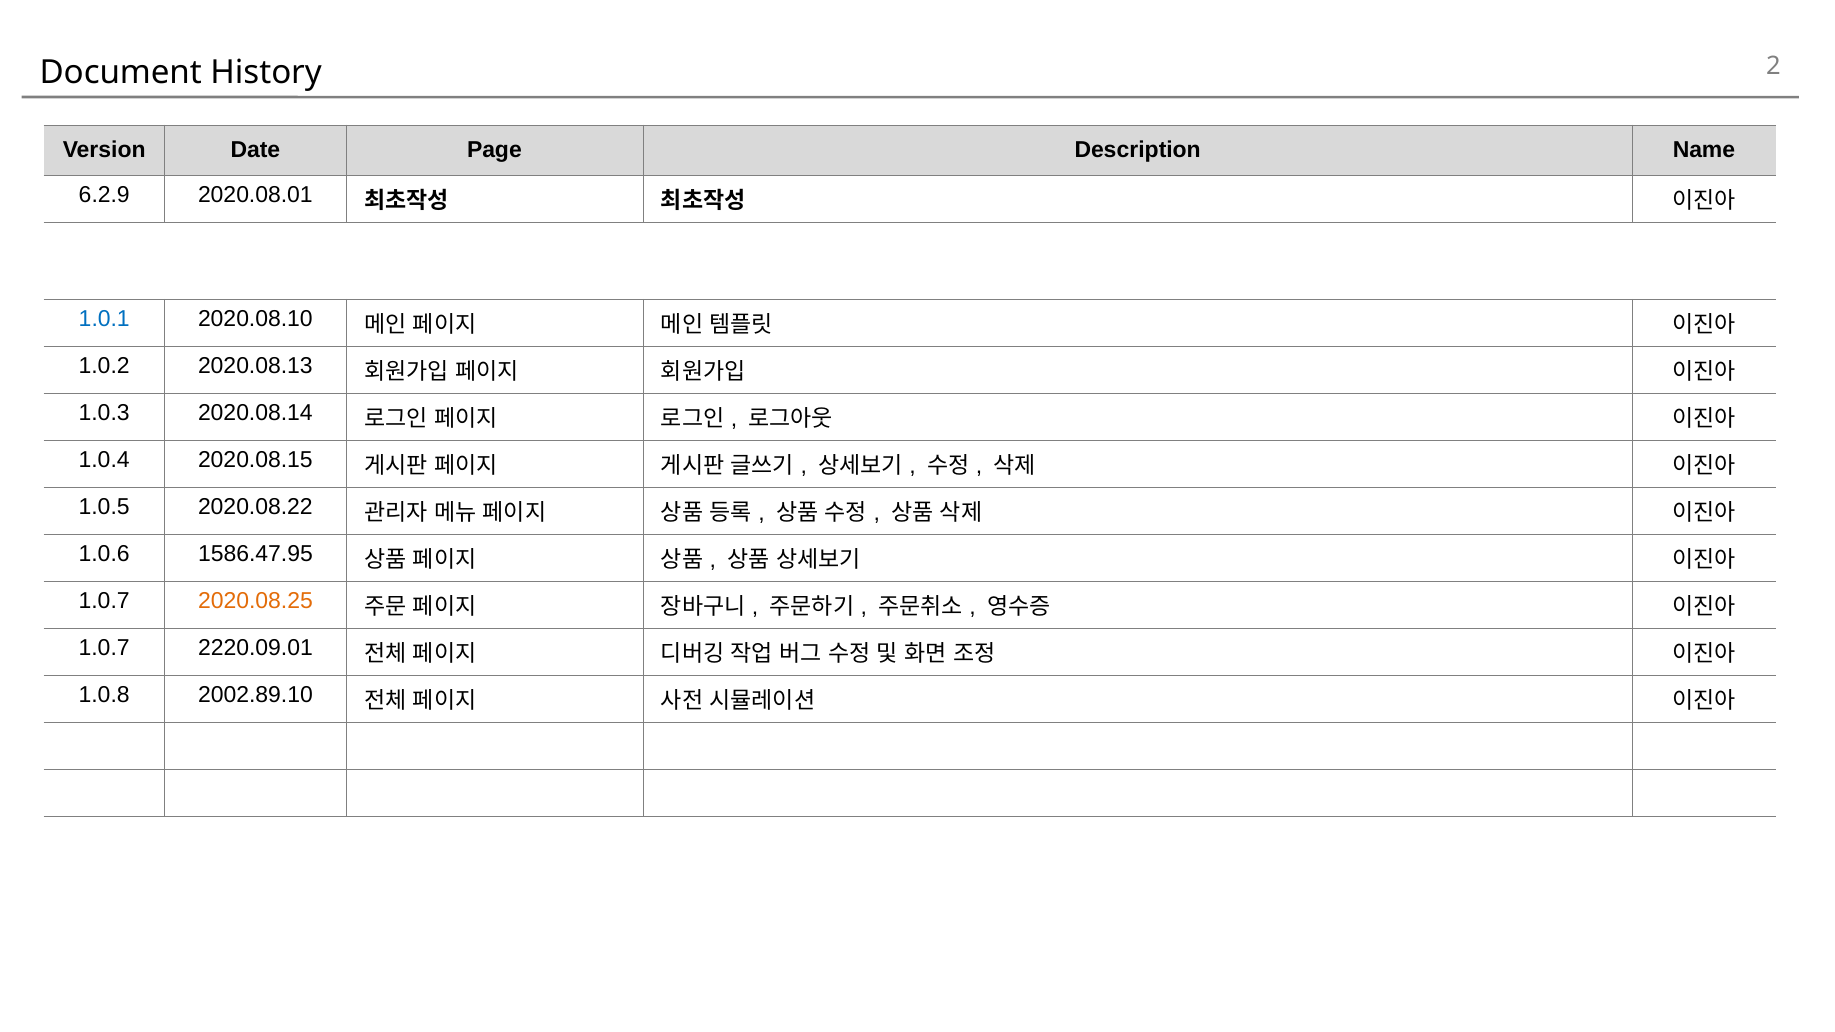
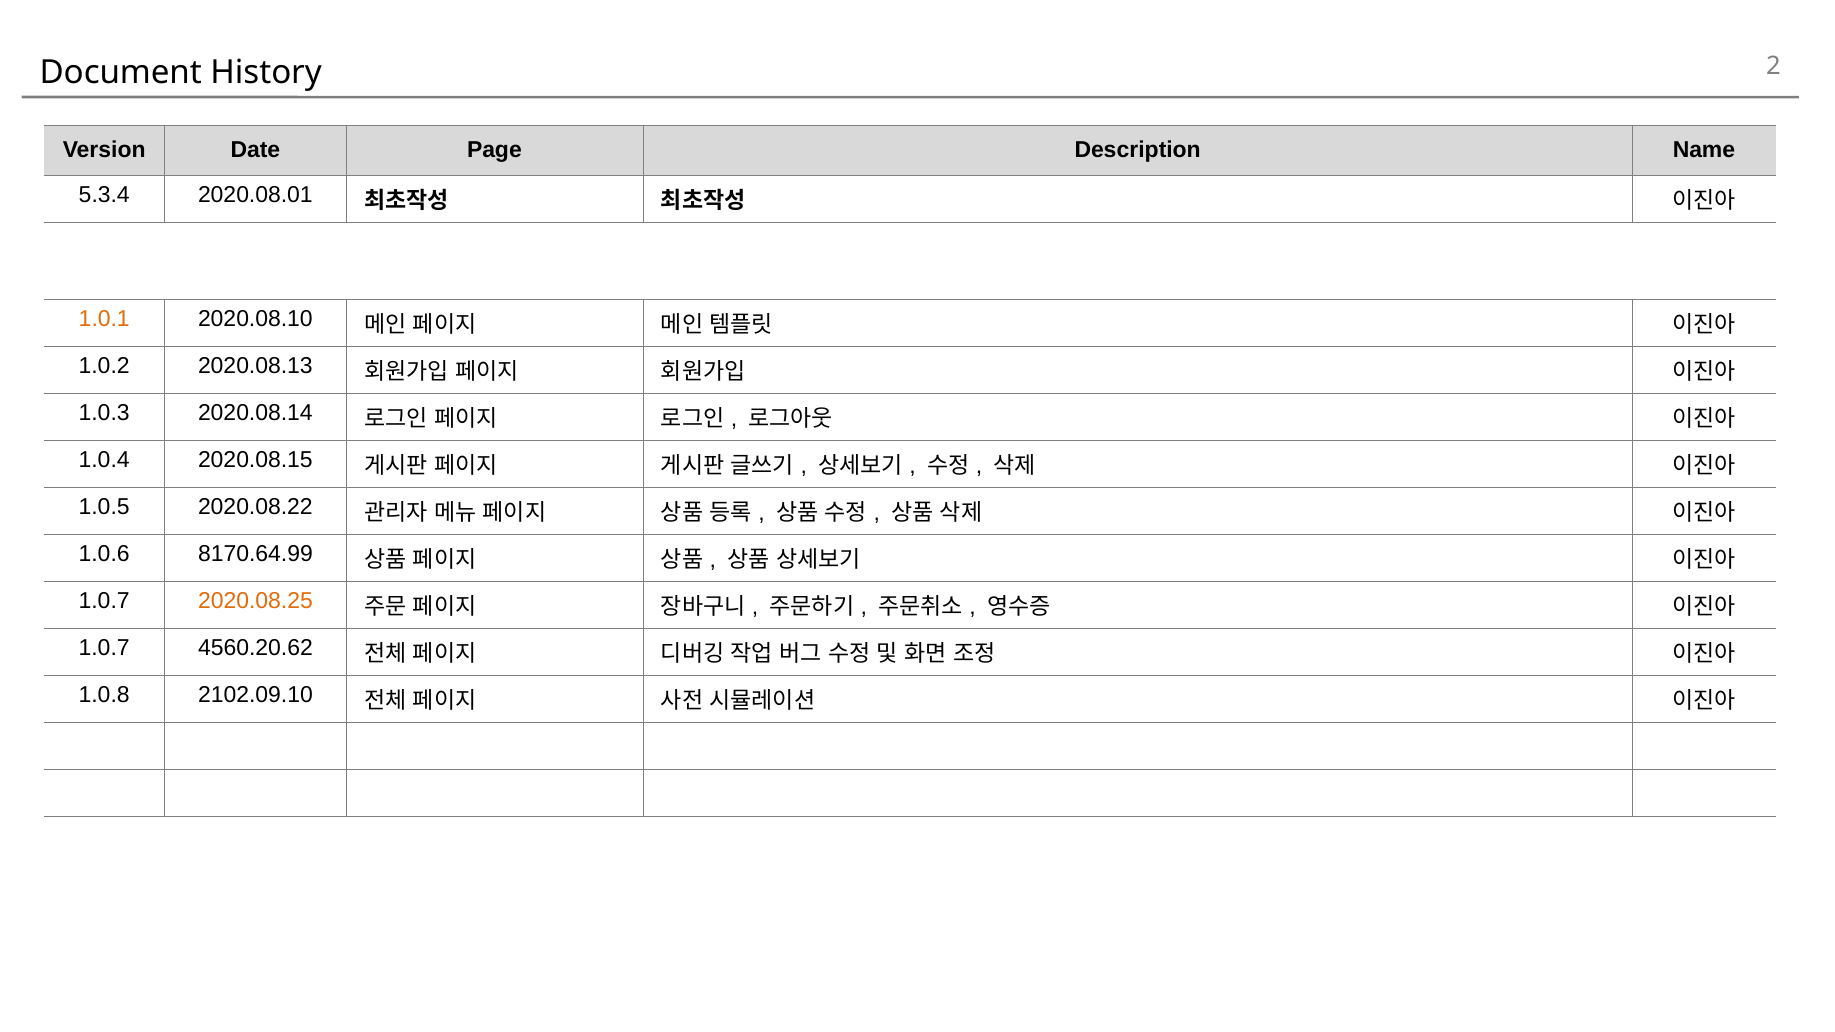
6.2.9: 6.2.9 -> 5.3.4 (104, 195)
1.0.1 colour: blue -> orange (104, 319)
1586.47.95: 1586.47.95 -> 8170.64.99 (255, 554)
2220.09.01: 2220.09.01 -> 4560.20.62 (255, 648)
2002.89.10: 2002.89.10 -> 2102.09.10 (255, 695)
